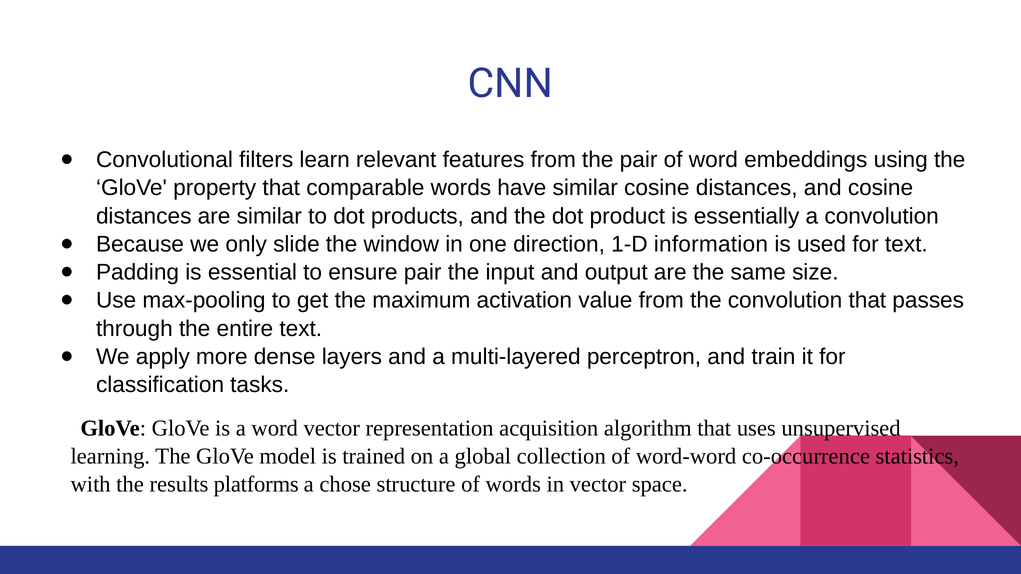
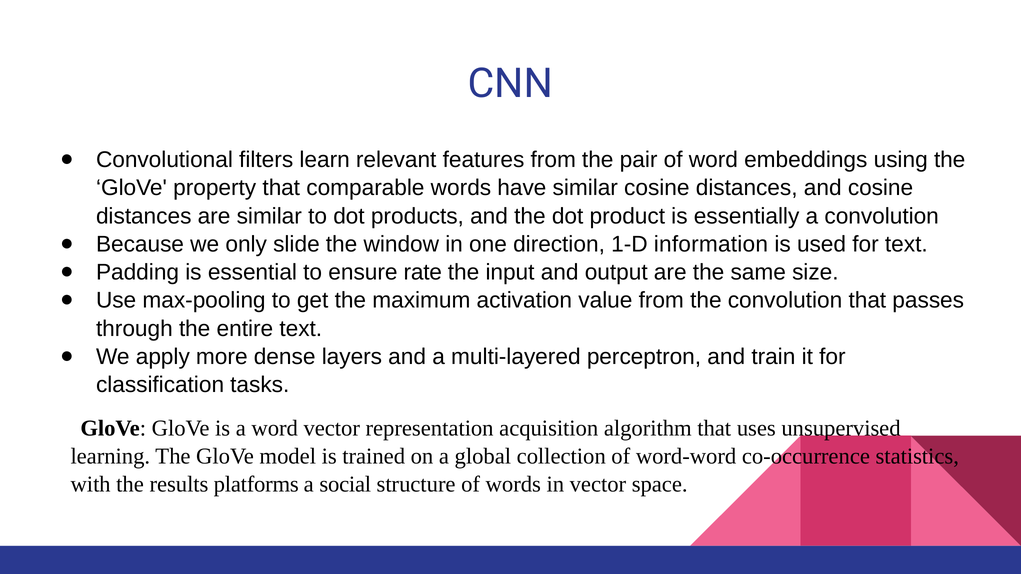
ensure pair: pair -> rate (423, 272)
chose: chose -> social (345, 485)
